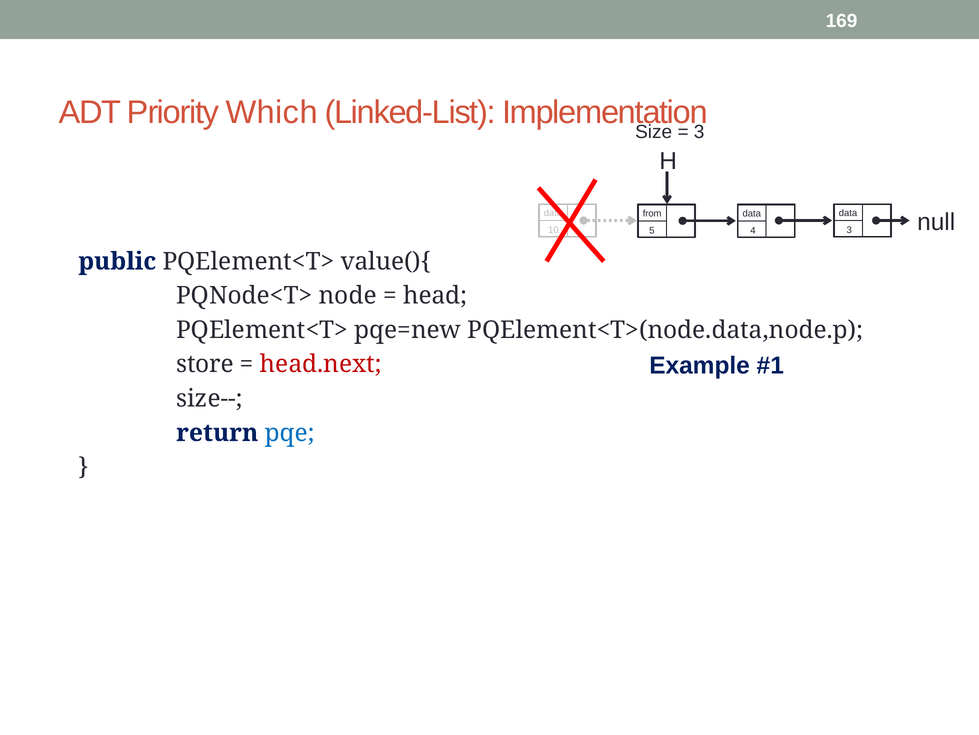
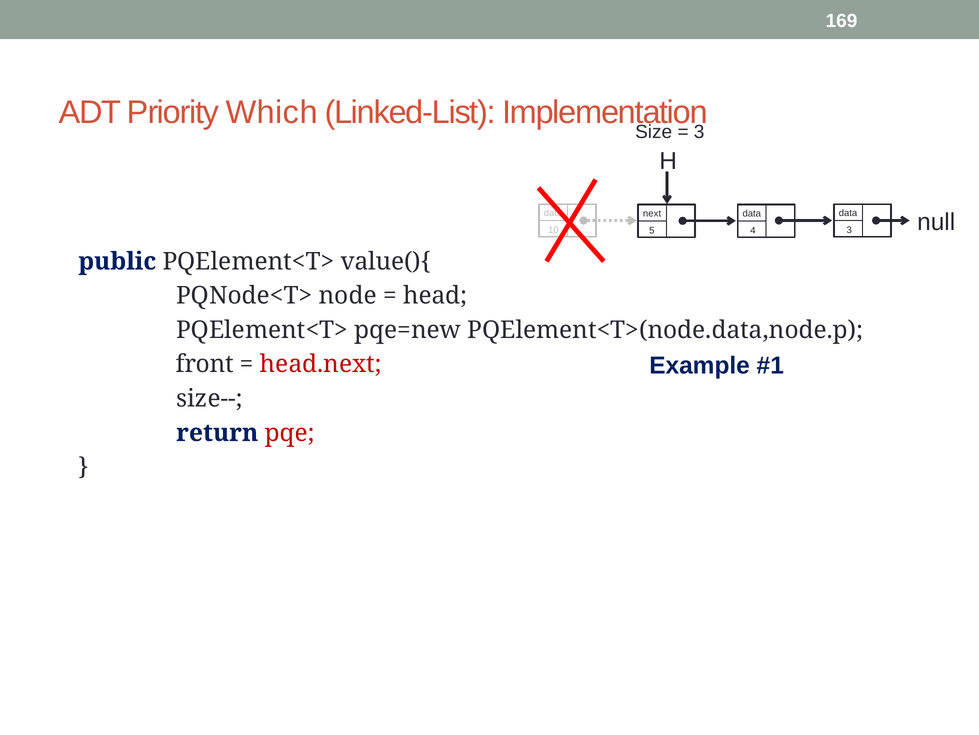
from: from -> next (652, 213)
store: store -> front (205, 364)
pqe colour: blue -> red (290, 432)
